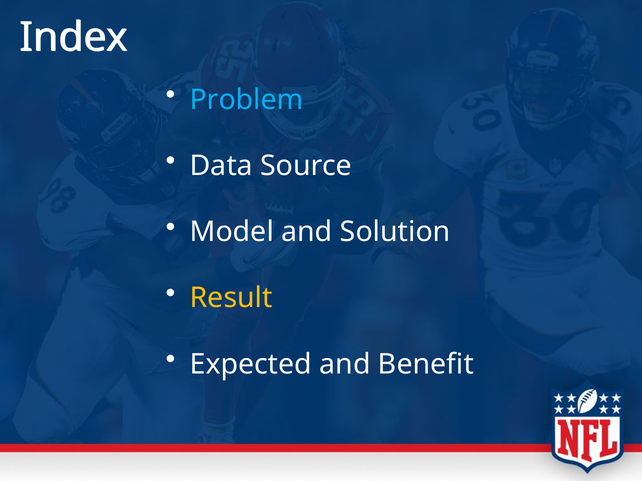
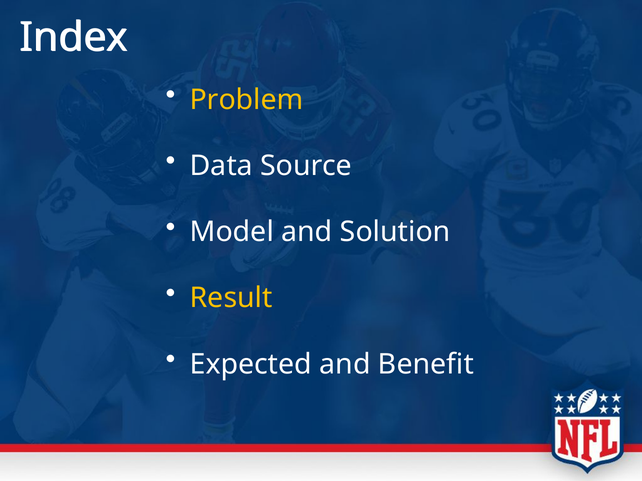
Problem colour: light blue -> yellow (246, 100)
